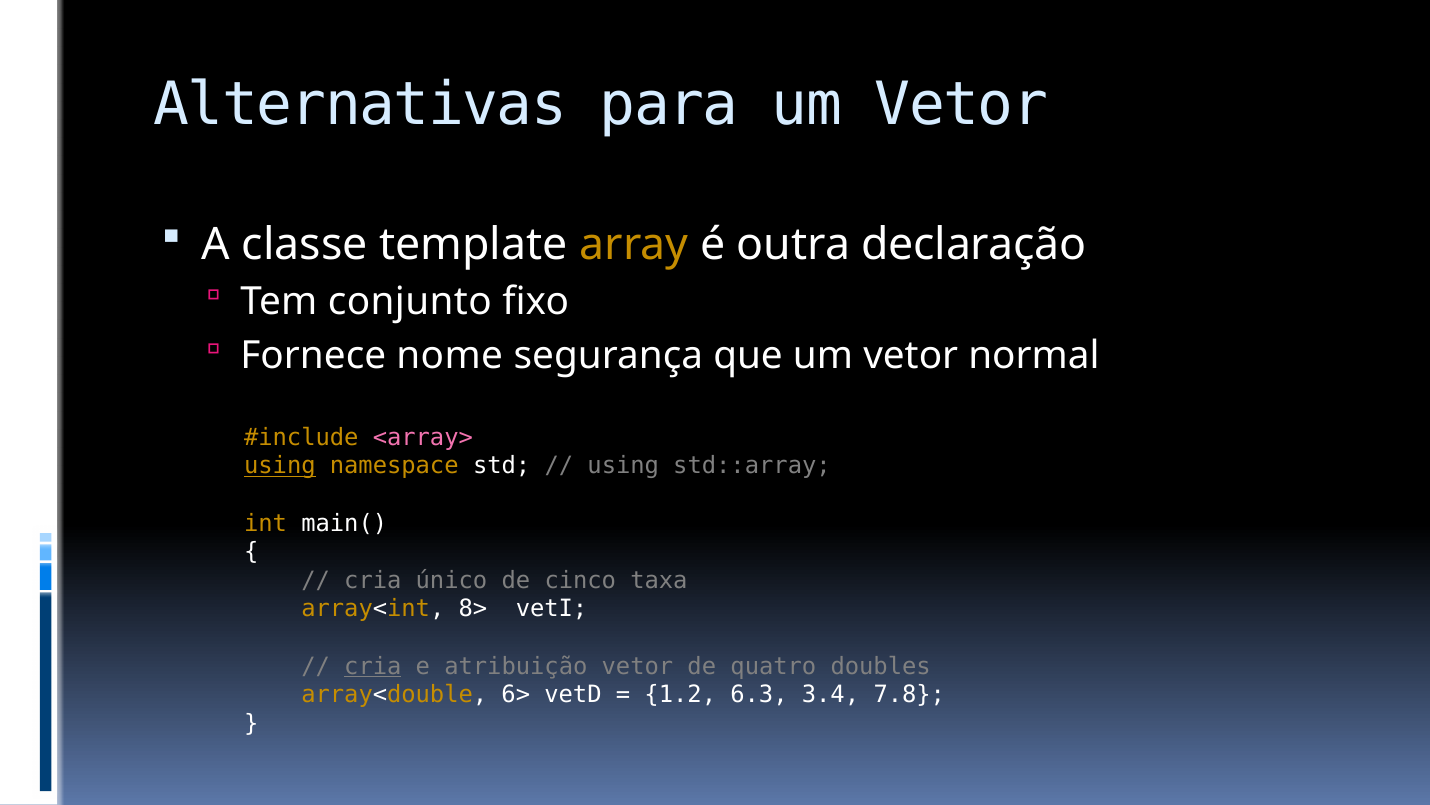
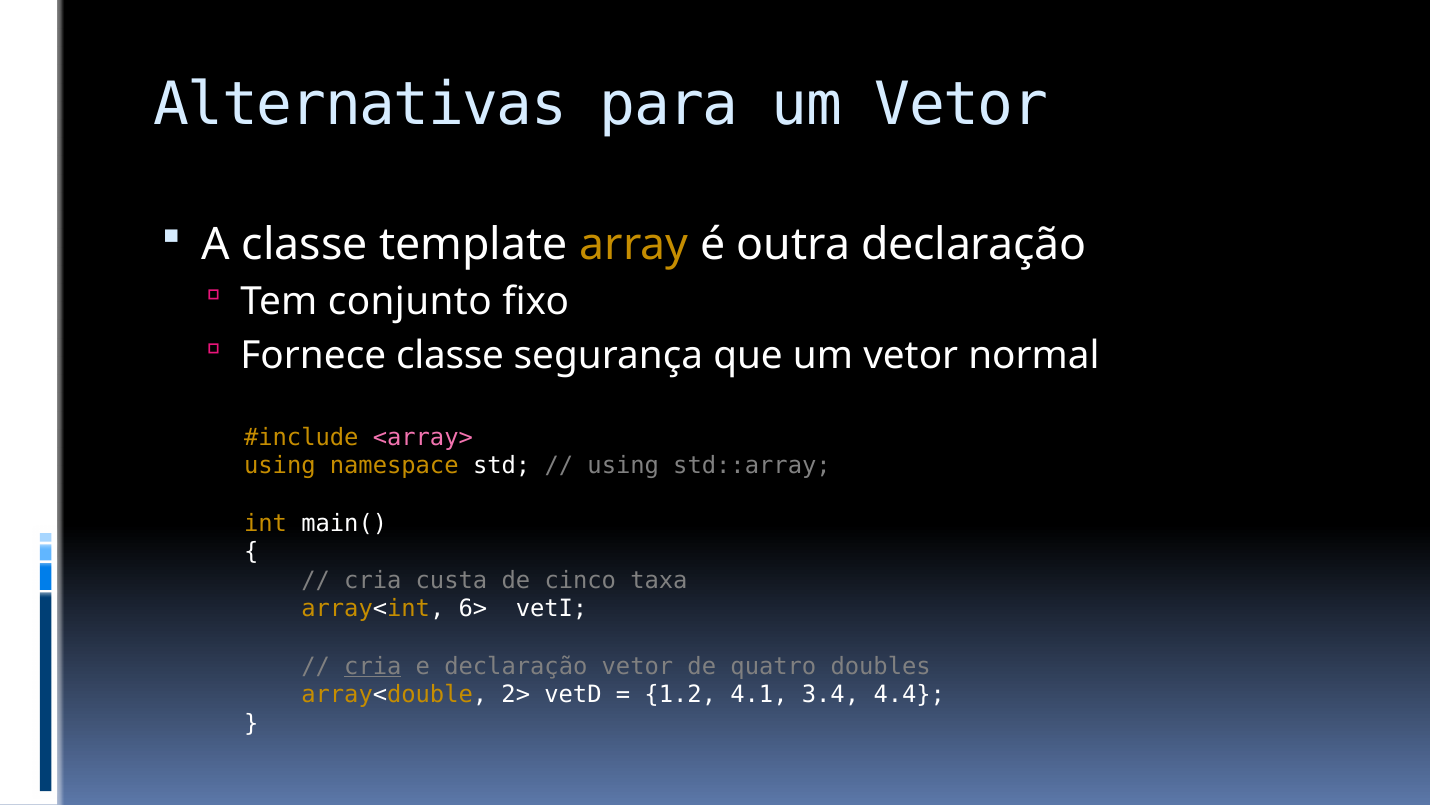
Fornece nome: nome -> classe (450, 356)
using underline: present -> none (280, 466)
único: único -> custa (451, 580)
8>: 8> -> 6> (473, 609)
e atribuição: atribuição -> declaração (516, 666)
6>: 6> -> 2> (516, 694)
6.3: 6.3 -> 4.1 (759, 694)
7.8: 7.8 -> 4.4 (909, 694)
